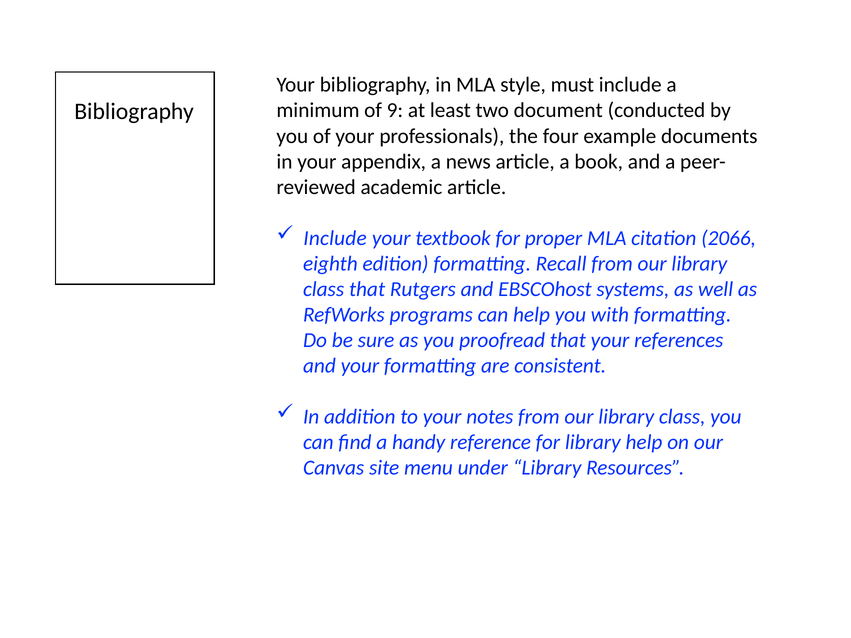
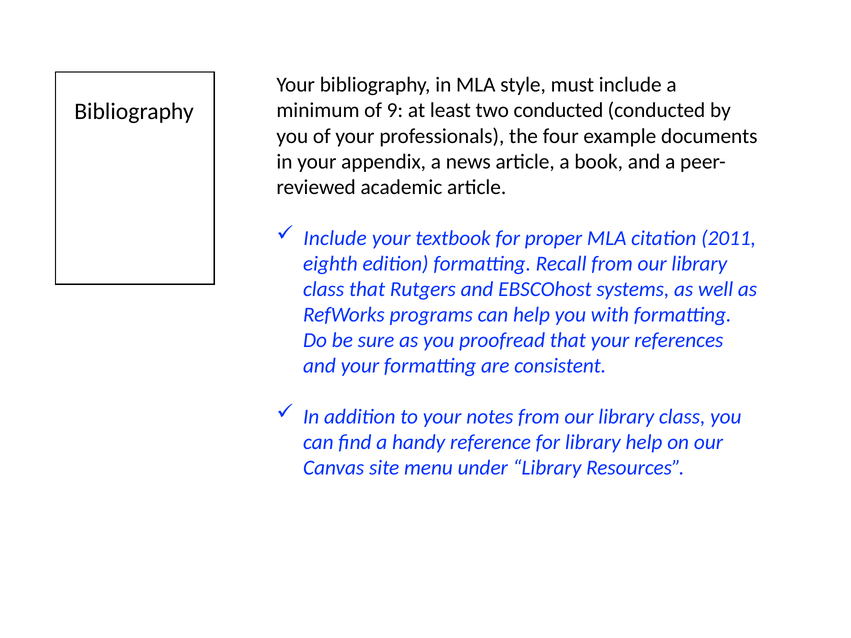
two document: document -> conducted (558, 111)
2066: 2066 -> 2011 (729, 238)
